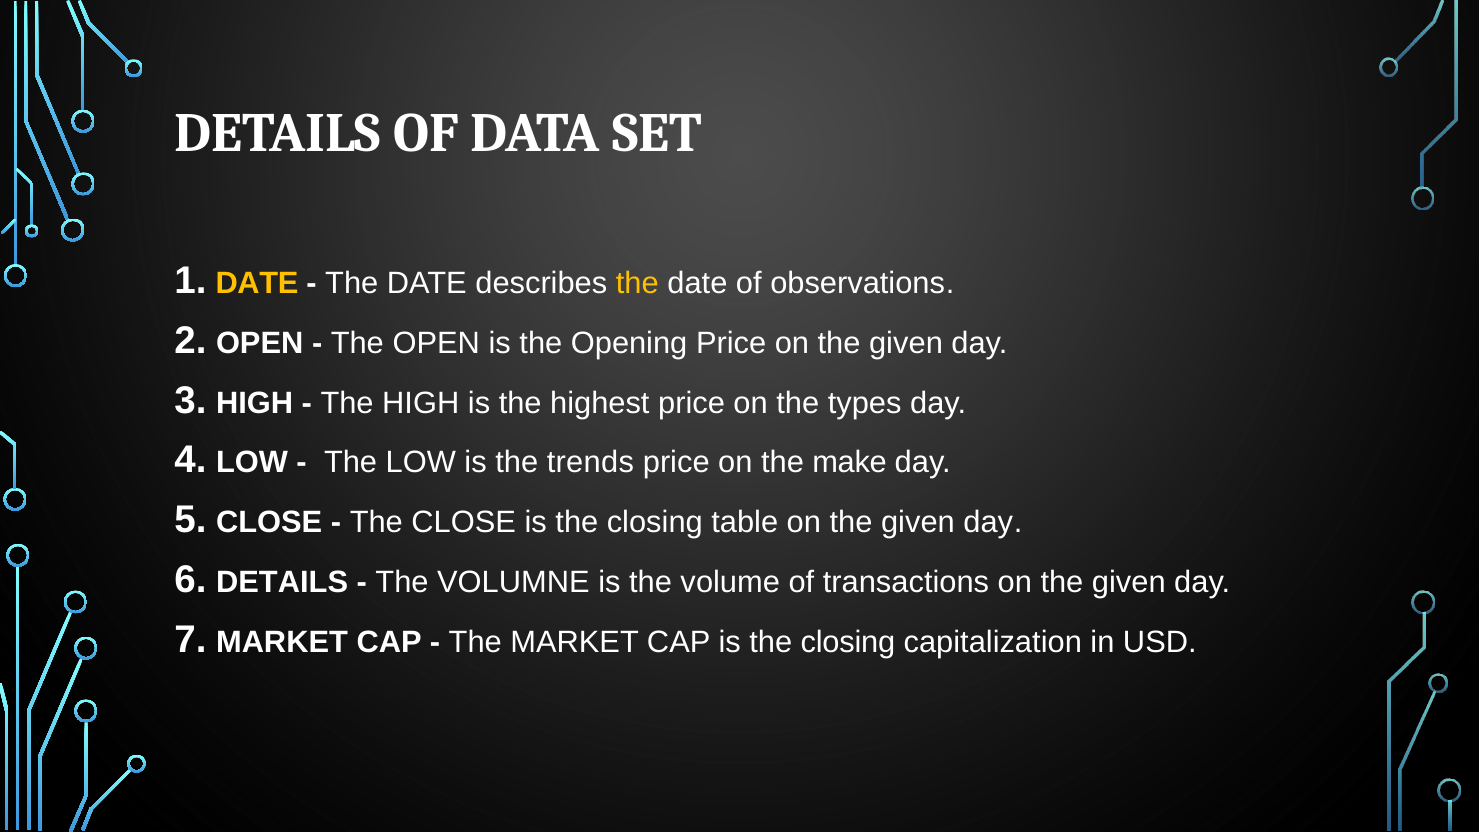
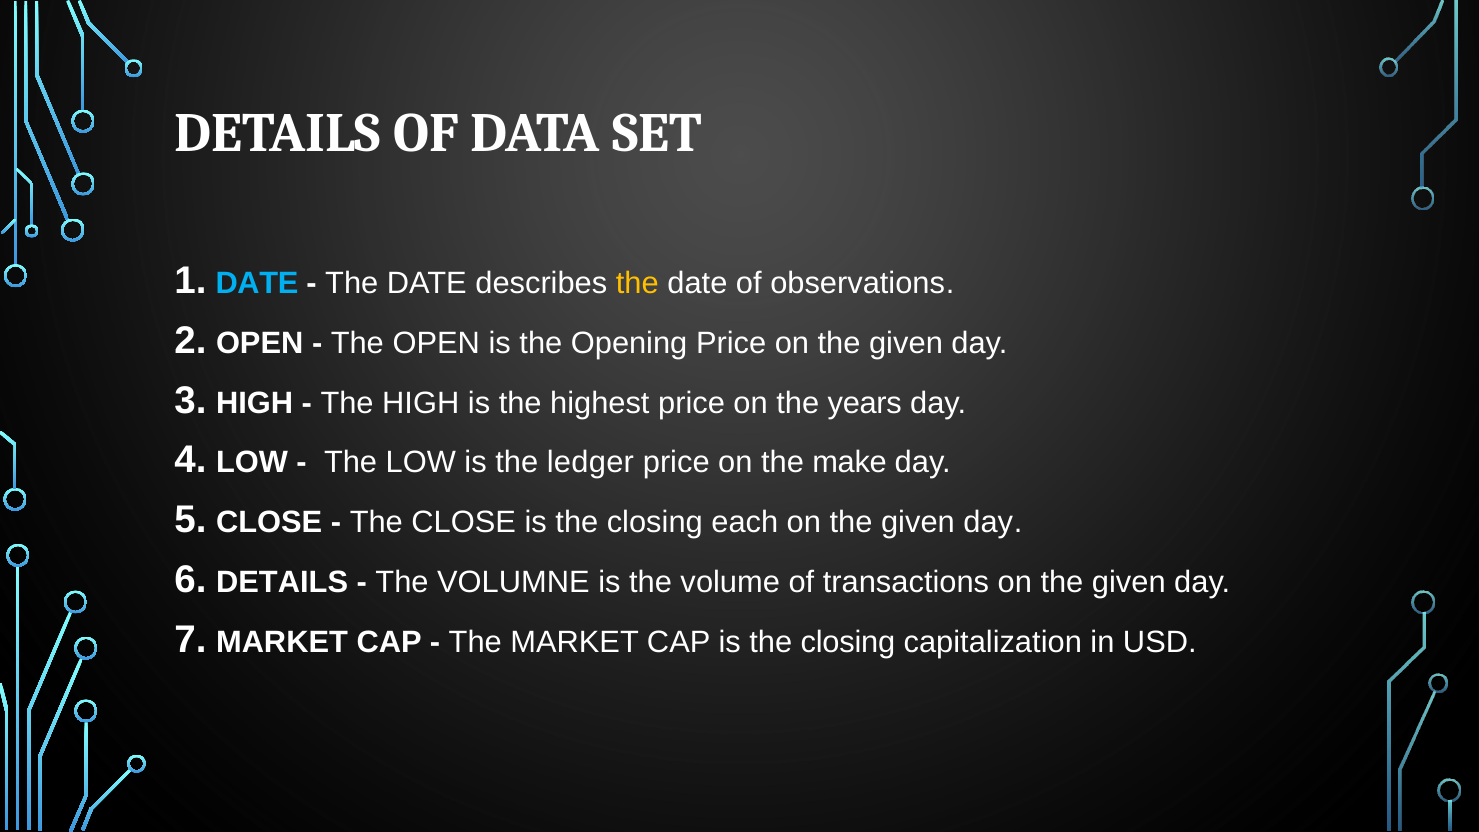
DATE colour: yellow -> light blue (257, 283)
types: types -> years (865, 403)
trends: trends -> ledger (590, 463)
table: table -> each (745, 522)
